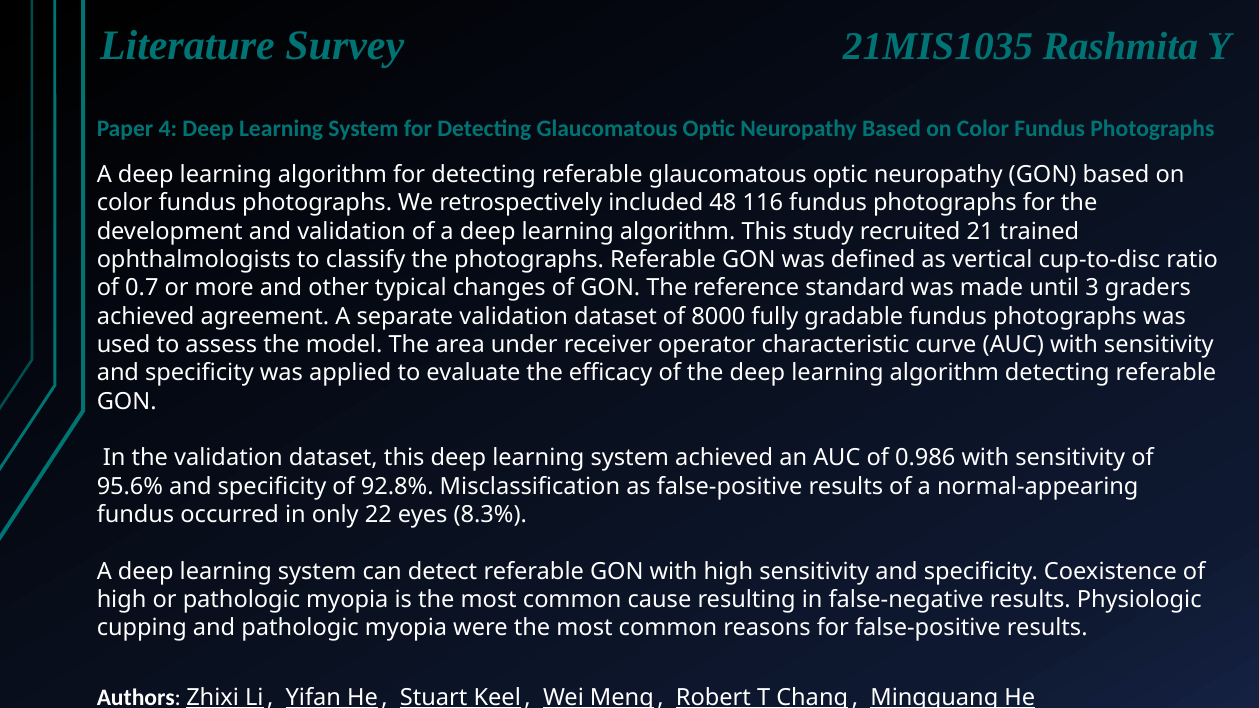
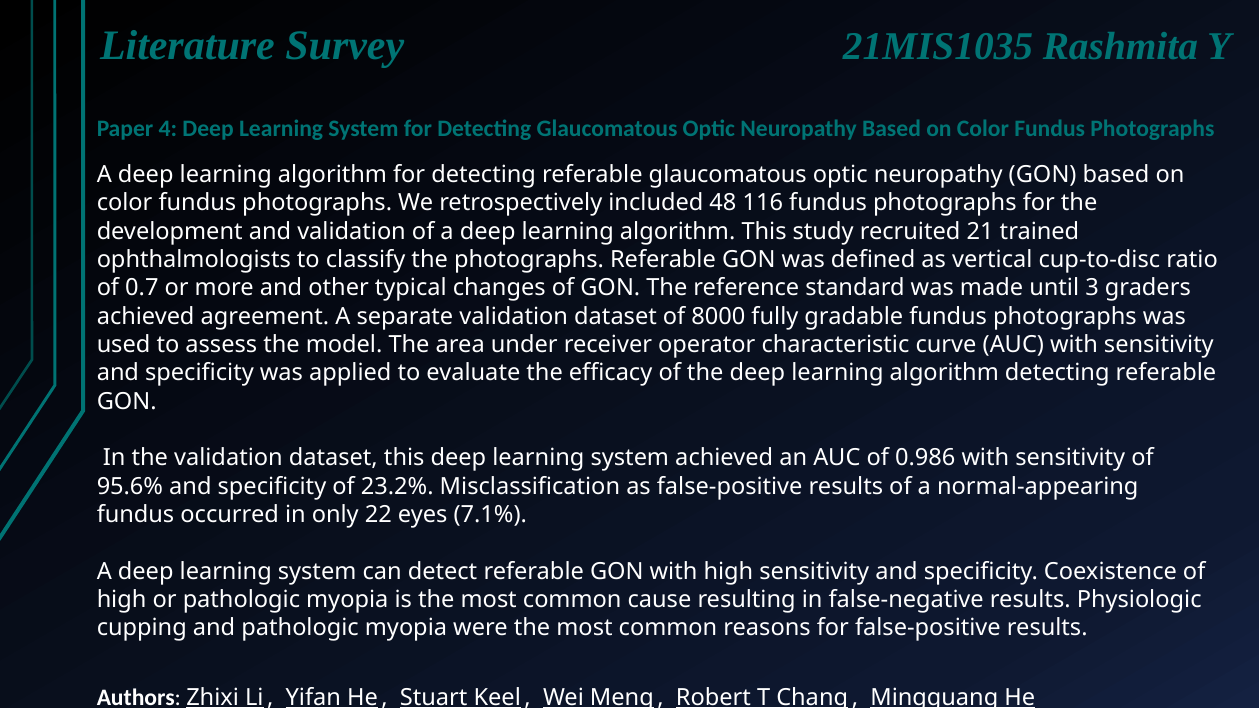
92.8%: 92.8% -> 23.2% (397, 487)
8.3%: 8.3% -> 7.1% (490, 515)
